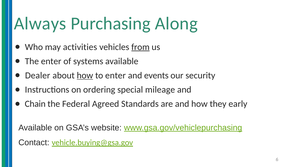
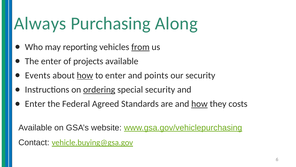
activities: activities -> reporting (80, 47)
systems: systems -> projects (88, 61)
Dealer: Dealer -> Events (38, 75)
events: events -> points (156, 75)
ordering underline: none -> present (99, 89)
special mileage: mileage -> security (160, 89)
Chain: Chain -> Enter (35, 104)
how underline: none -> present (199, 104)
early: early -> costs (238, 104)
